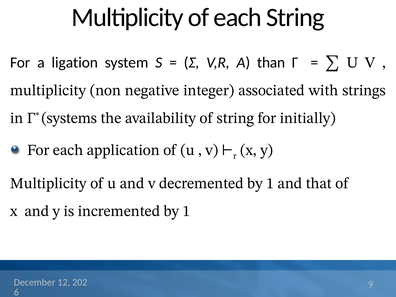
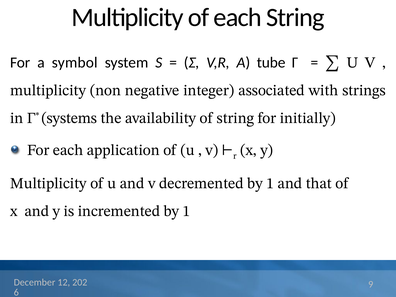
ligation: ligation -> symbol (75, 62)
than: than -> tube (271, 62)
